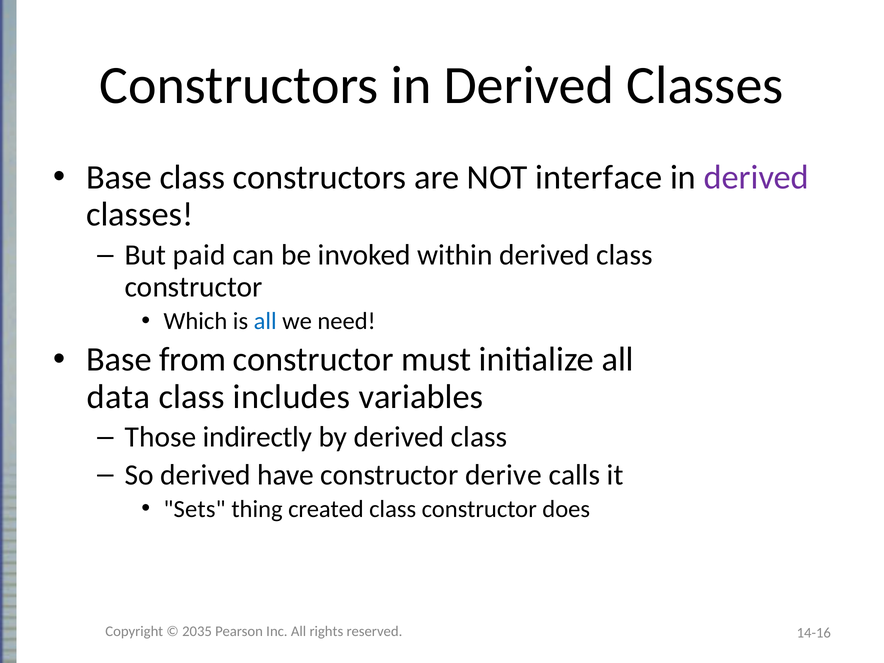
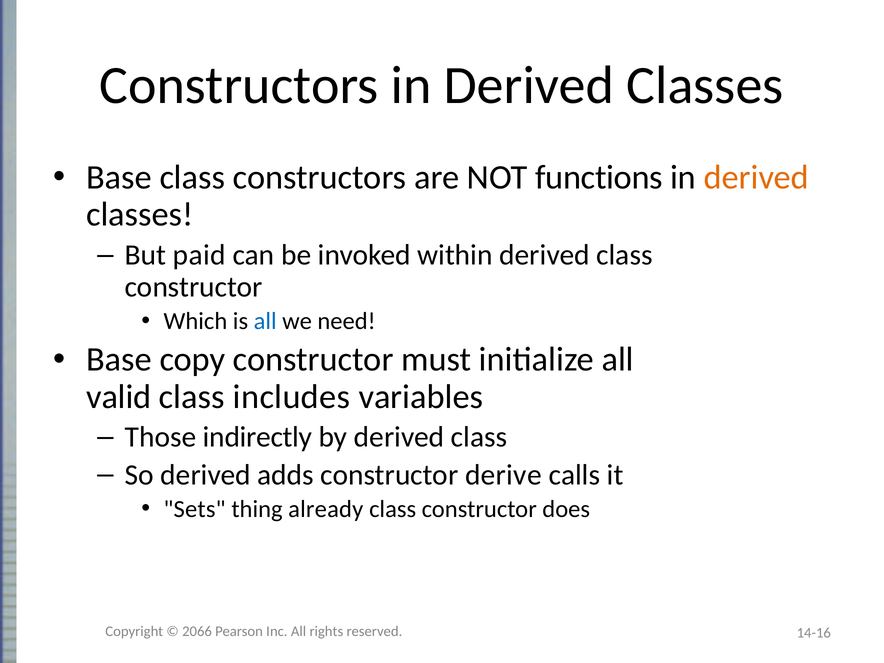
interface: interface -> functions (599, 177)
derived colour: purple -> orange (756, 177)
from: from -> copy (192, 360)
data: data -> valid (119, 397)
have: have -> adds (286, 475)
created: created -> already (326, 509)
2035: 2035 -> 2066 (197, 632)
